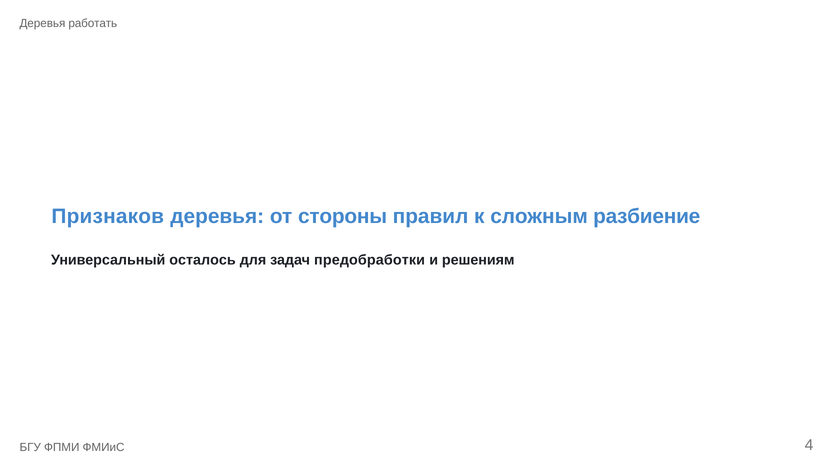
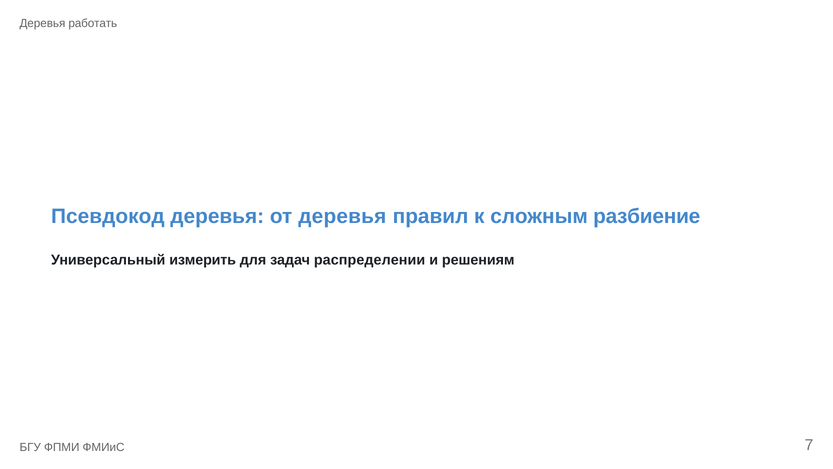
Признаков: Признаков -> Псевдокод (108, 216)
от стороны: стороны -> деревья (342, 216)
осталось: осталось -> измерить (203, 260)
предобработки: предобработки -> распределении (370, 260)
4: 4 -> 7 (809, 445)
